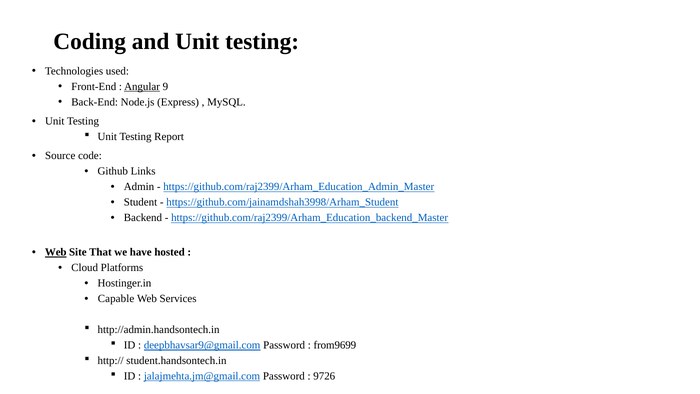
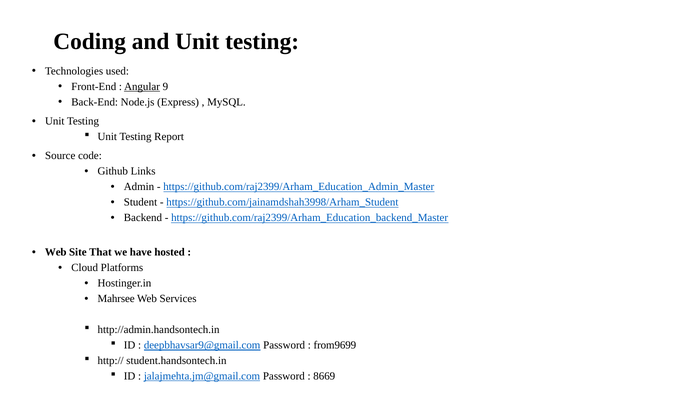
Web underline: present -> none (56, 252)
Capable: Capable -> Mahrsee (116, 299)
9726: 9726 -> 8669 (324, 376)
